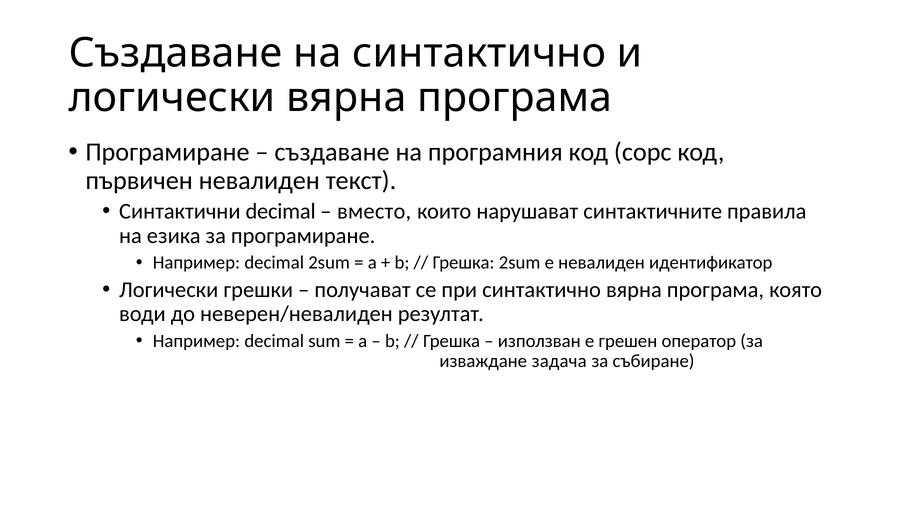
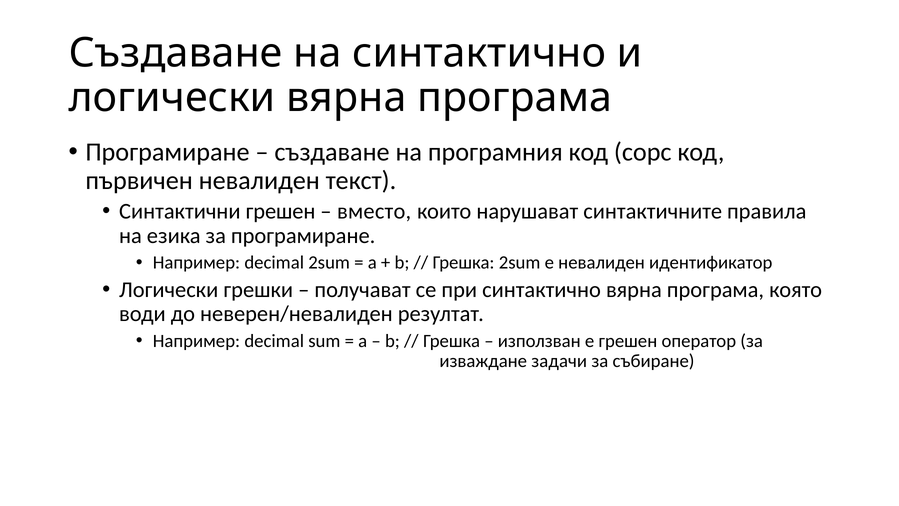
Синтактични decimal: decimal -> грешен (281, 211)
задача: задача -> задачи (559, 361)
